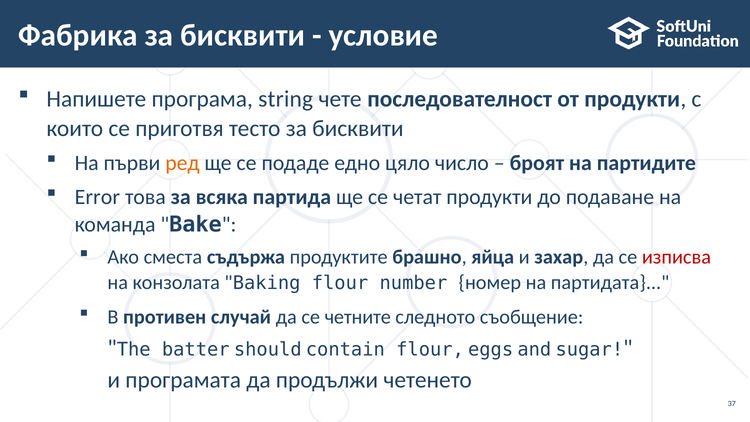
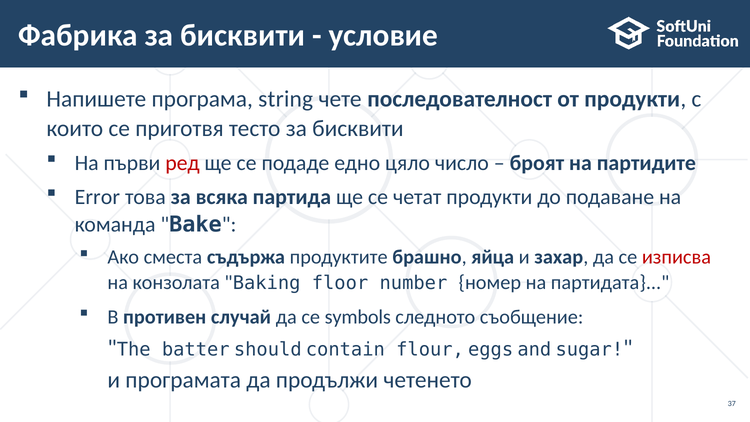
ред colour: orange -> red (183, 163)
Baking flour: flour -> floor (340, 283)
четните: четните -> symbols (358, 317)
